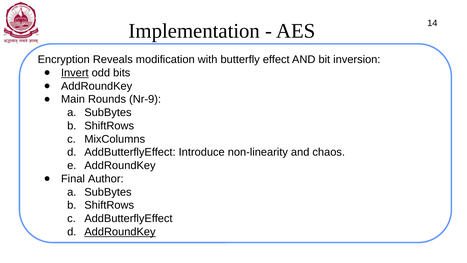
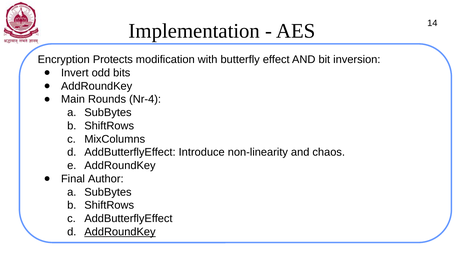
Reveals: Reveals -> Protects (113, 59)
Invert underline: present -> none (75, 73)
Nr-9: Nr-9 -> Nr-4 (145, 99)
